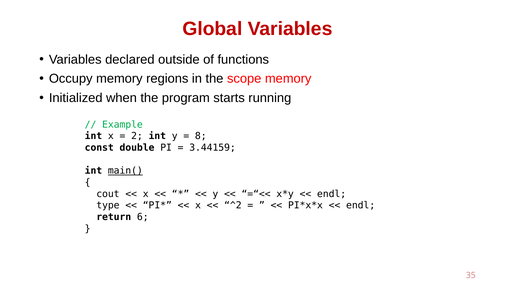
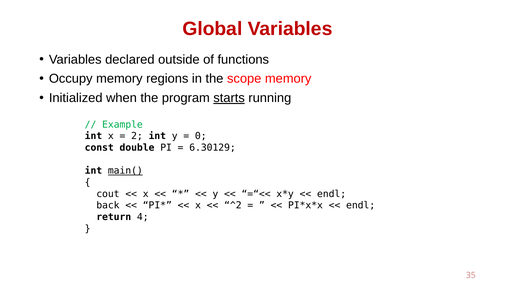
starts underline: none -> present (229, 98)
8: 8 -> 0 (201, 136)
3.44159: 3.44159 -> 6.30129 (213, 148)
type: type -> back (108, 206)
6: 6 -> 4 (143, 217)
